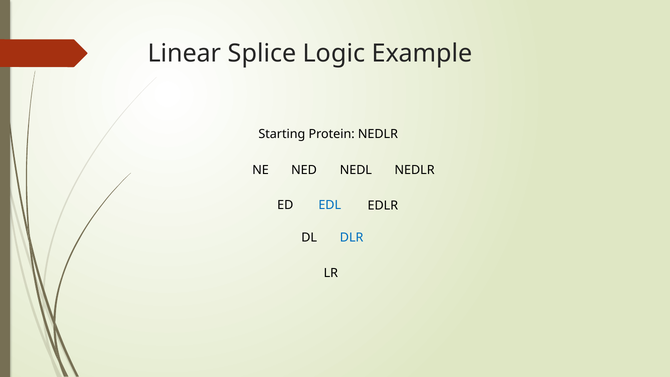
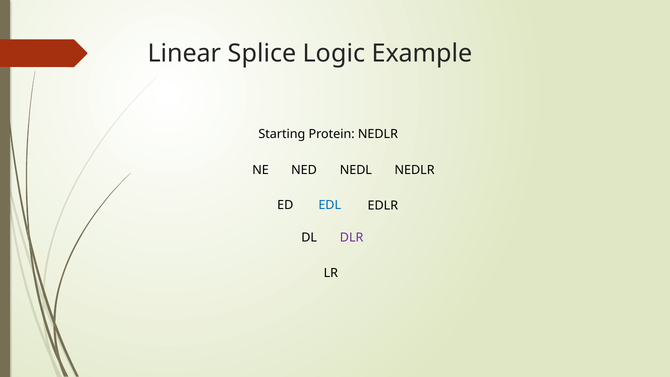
DLR colour: blue -> purple (352, 238)
